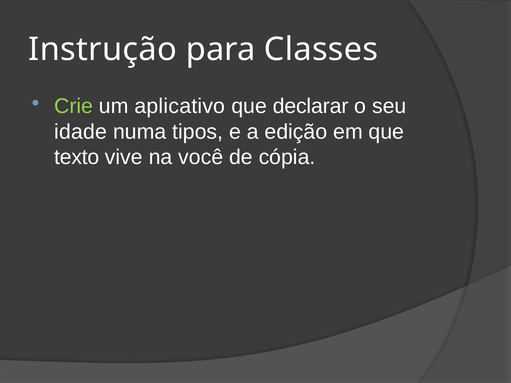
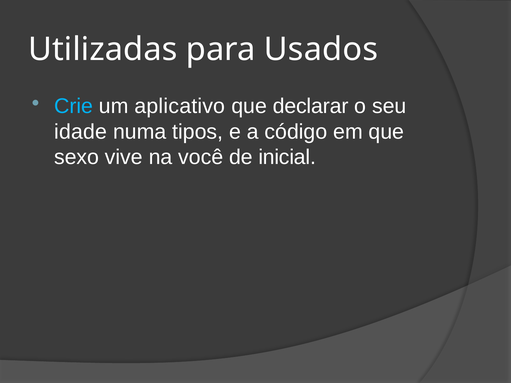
Instrução: Instrução -> Utilizadas (103, 50)
Classes: Classes -> Usados (321, 50)
Crie colour: light green -> light blue (74, 106)
edição: edição -> código (296, 132)
texto: texto -> sexo (77, 157)
cópia: cópia -> inicial (287, 157)
